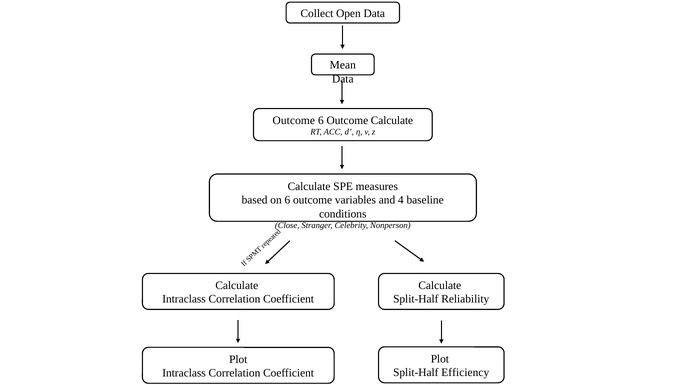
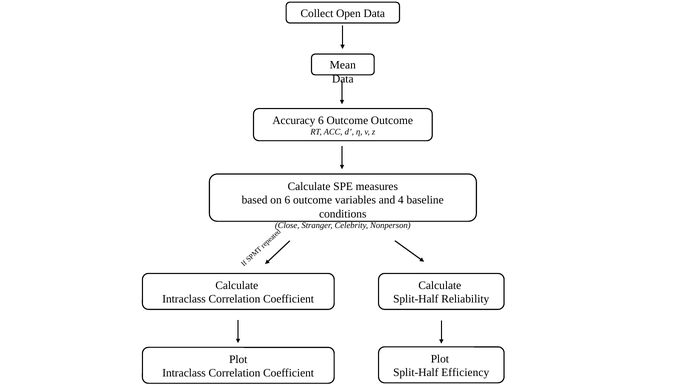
Outcome: Outcome -> Accuracy (294, 120)
Outcome Calculate: Calculate -> Outcome (392, 120)
